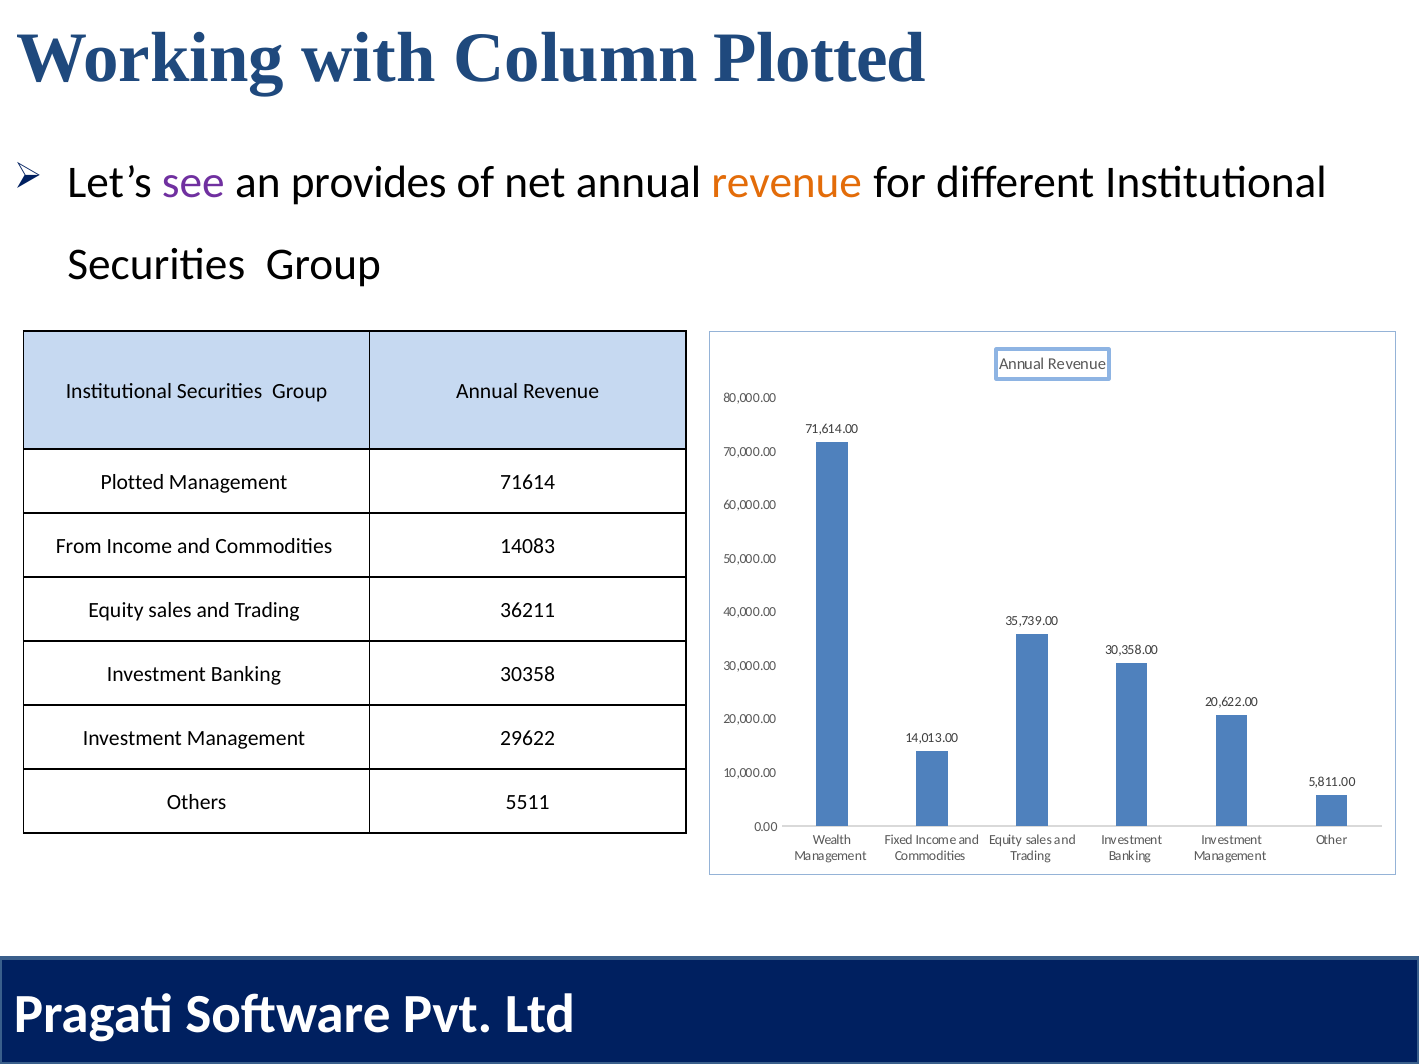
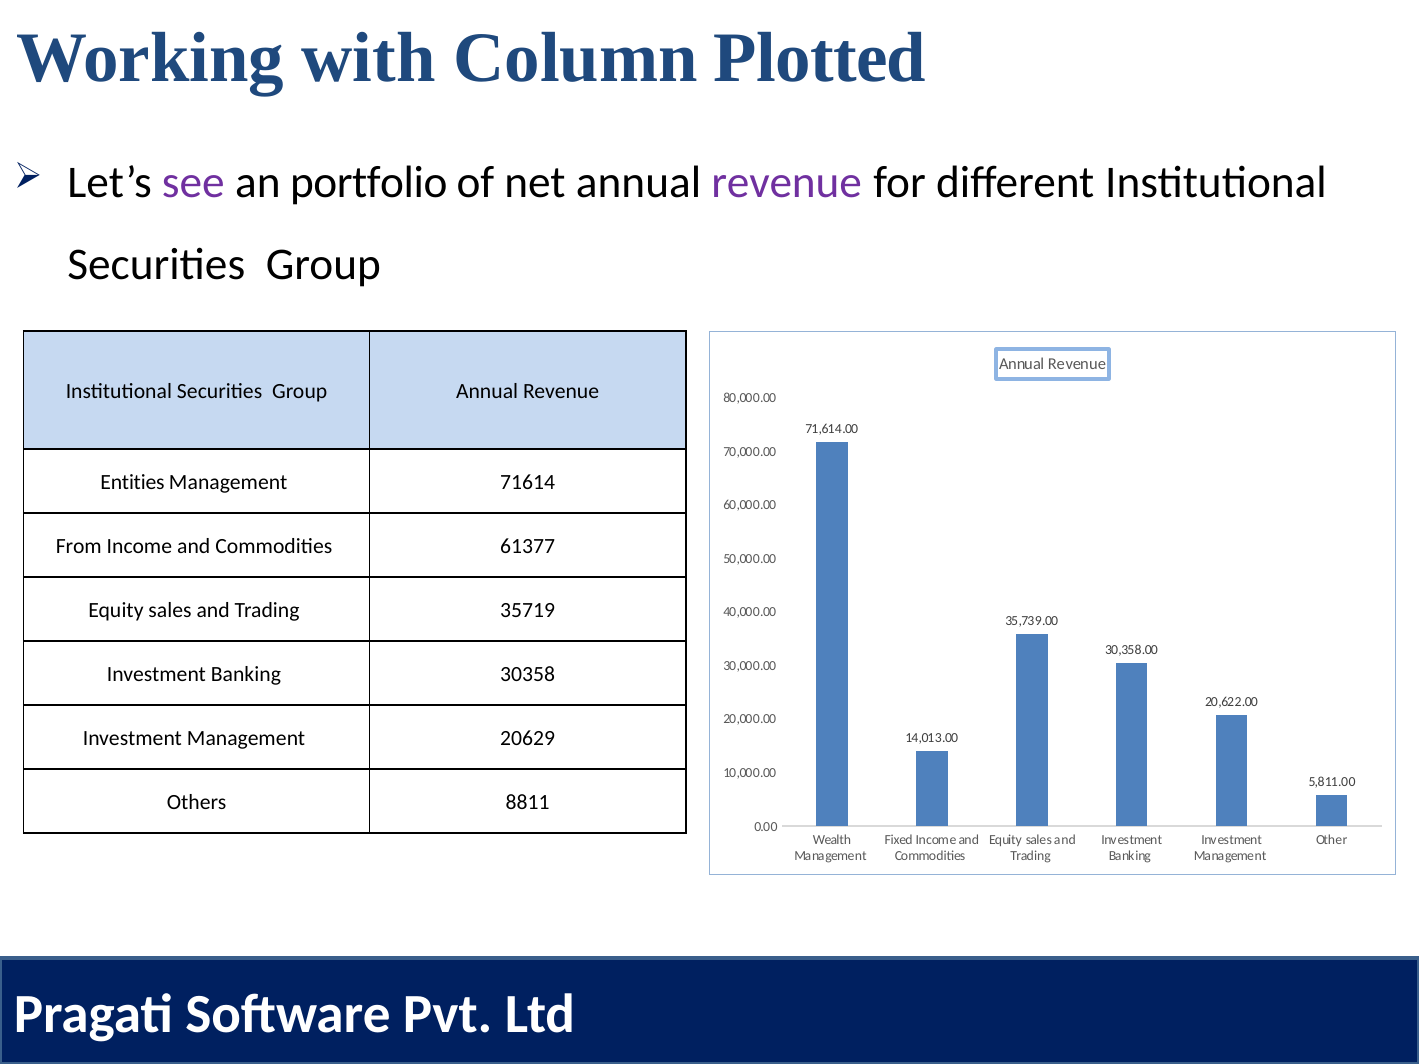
provides: provides -> portfolio (369, 183)
revenue colour: orange -> purple (787, 183)
Plotted: Plotted -> Entities (133, 482)
14083: 14083 -> 61377 (528, 546)
36211: 36211 -> 35719 (528, 610)
29622: 29622 -> 20629 (528, 738)
5511: 5511 -> 8811 (528, 802)
